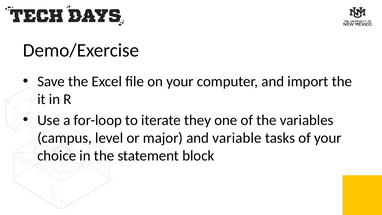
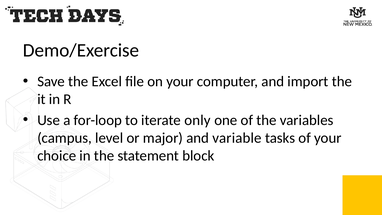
they: they -> only (198, 120)
